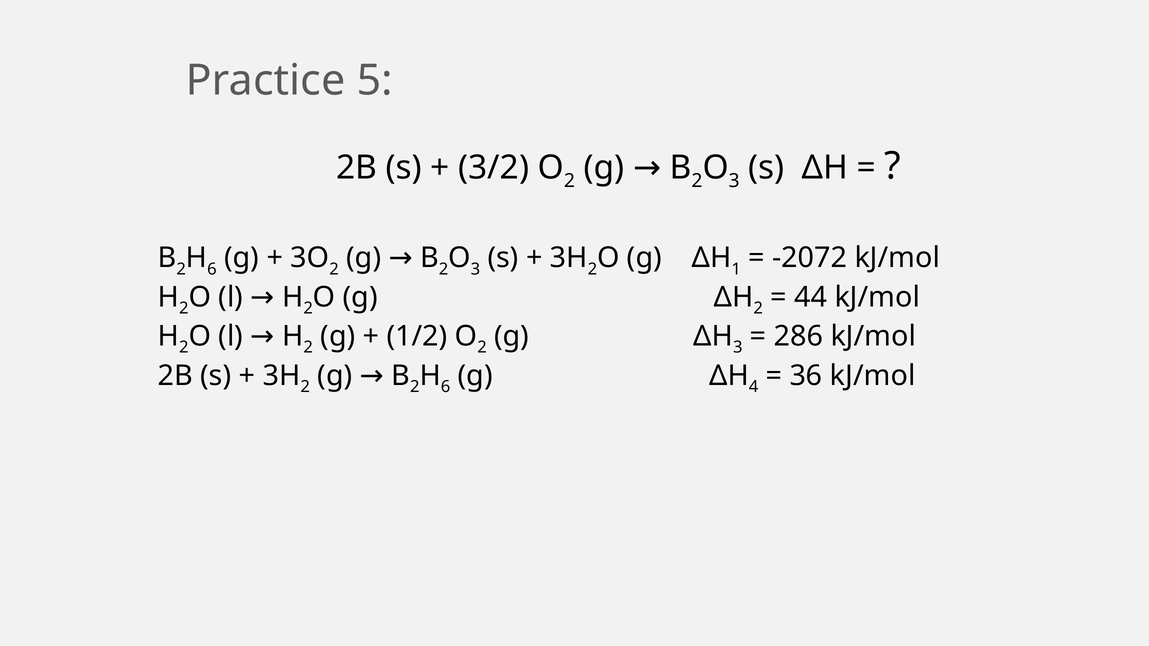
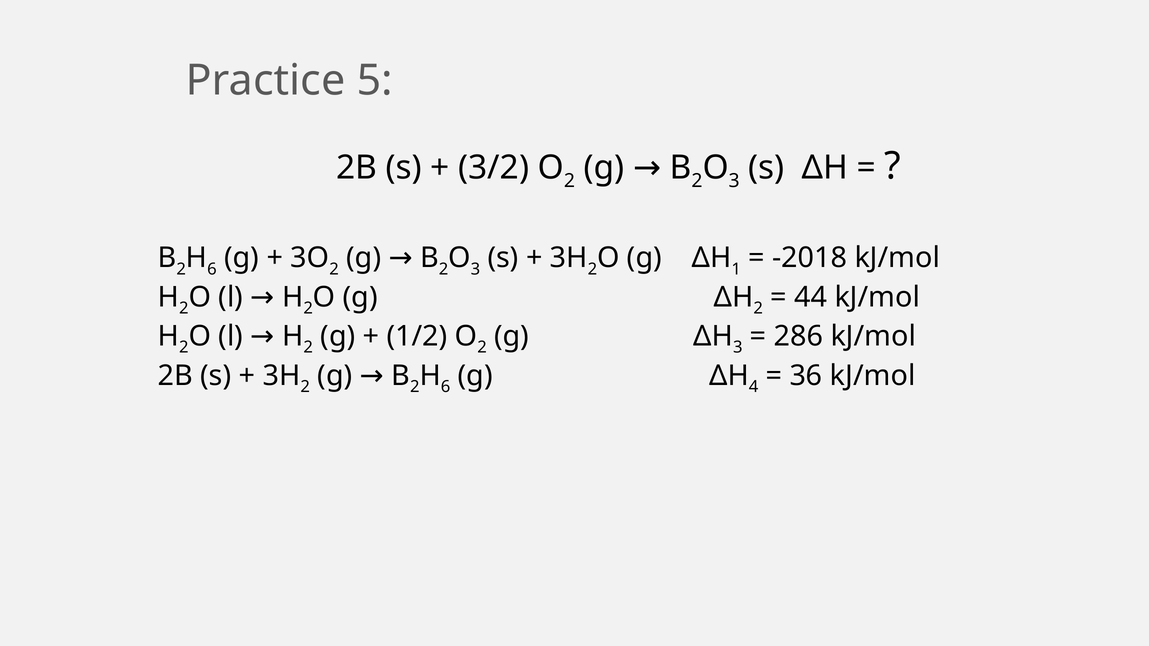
-2072: -2072 -> -2018 (810, 258)
